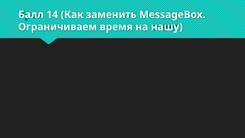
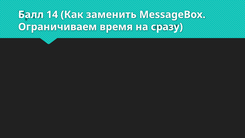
нашу: нашу -> сразу (167, 27)
